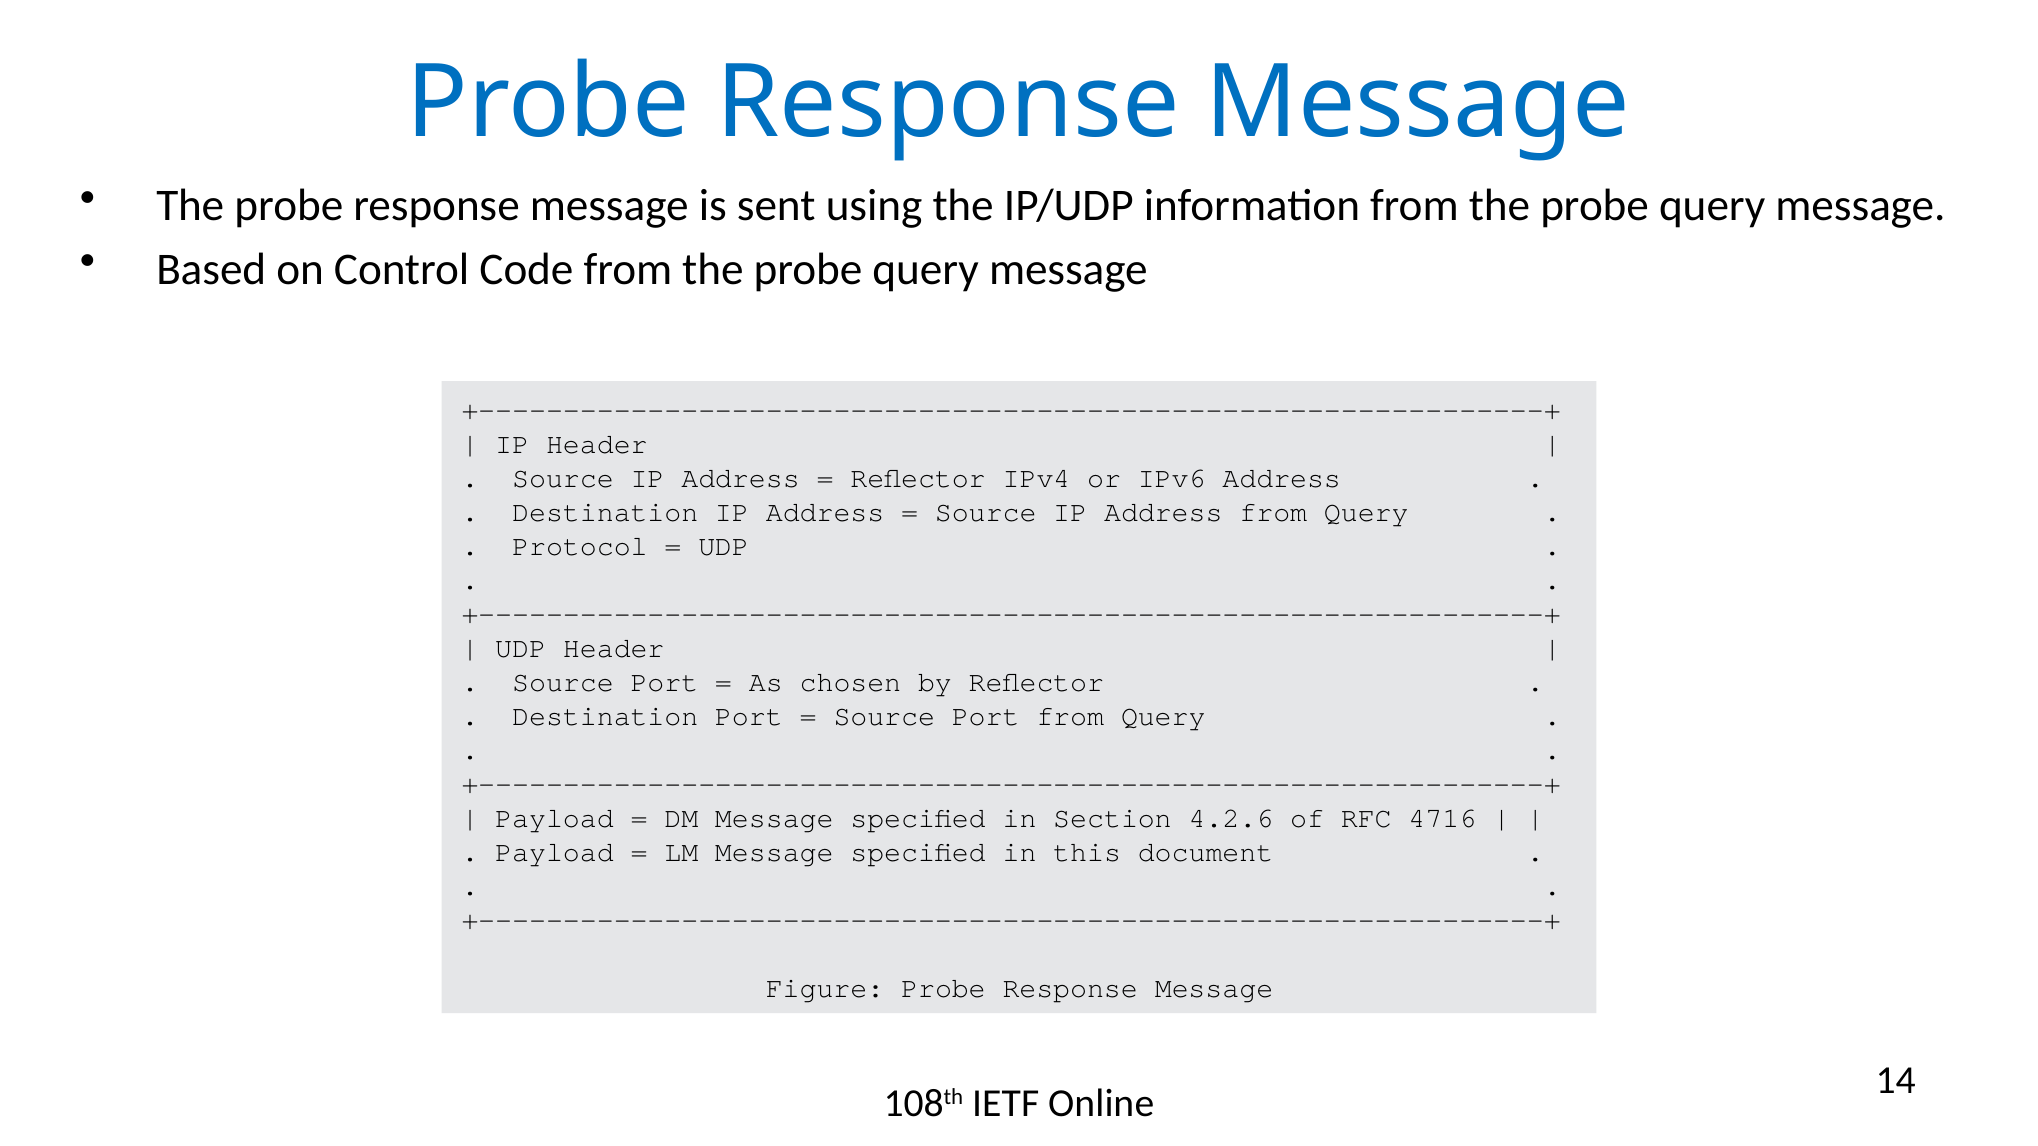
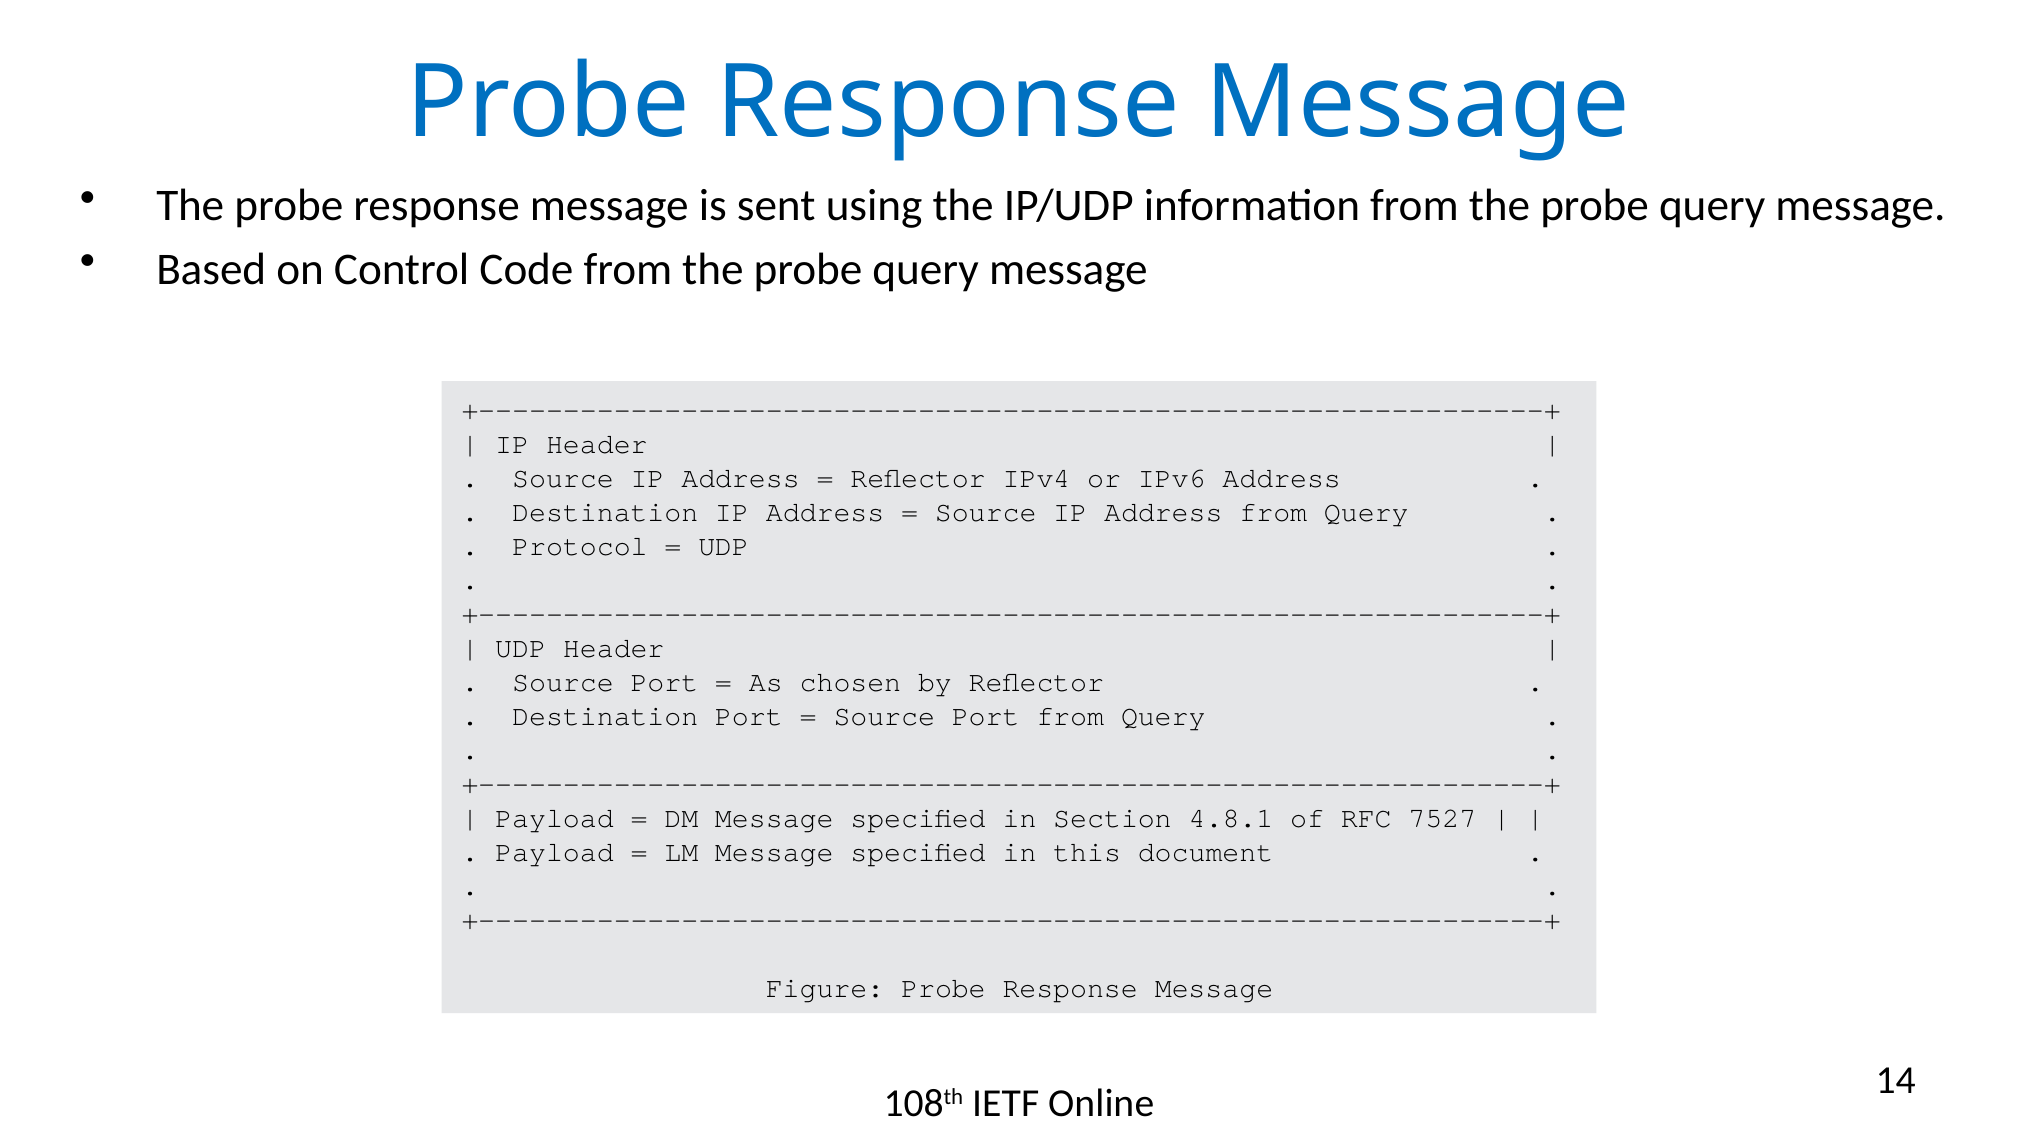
4.2.6: 4.2.6 -> 4.8.1 (1231, 818)
4716: 4716 -> 7527 (1442, 818)
